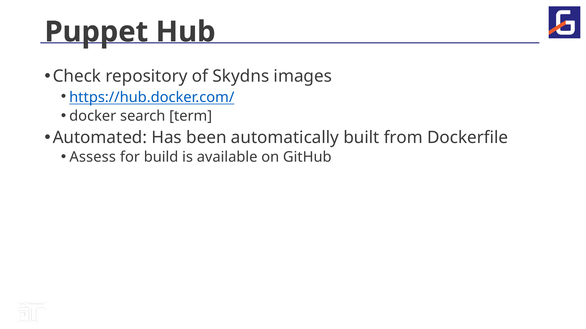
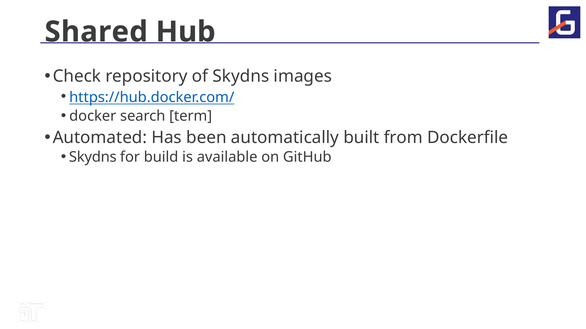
Puppet: Puppet -> Shared (96, 32)
Assess: Assess -> Skydns (93, 157)
